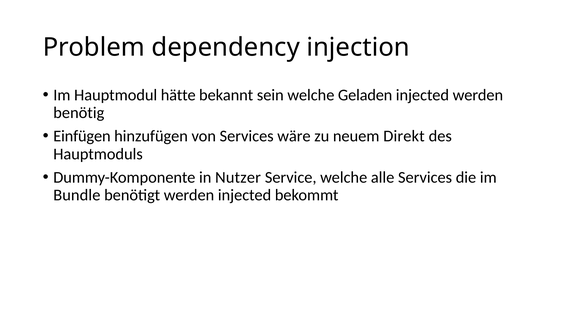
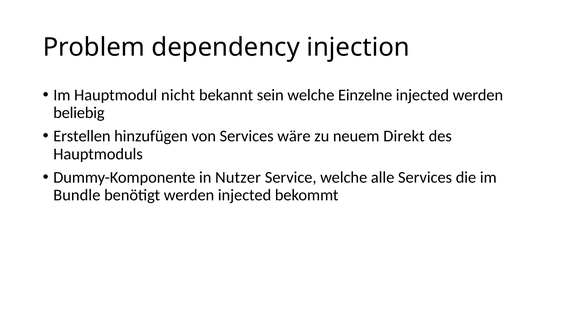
hätte: hätte -> nicht (178, 95)
Geladen: Geladen -> Einzelne (365, 95)
benötig: benötig -> beliebig (79, 113)
Einfügen: Einfügen -> Erstellen (82, 136)
